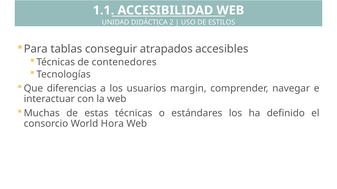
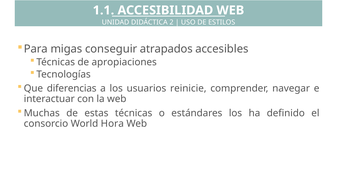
tablas: tablas -> migas (66, 49)
contenedores: contenedores -> apropiaciones (124, 62)
margin: margin -> reinicie (188, 89)
